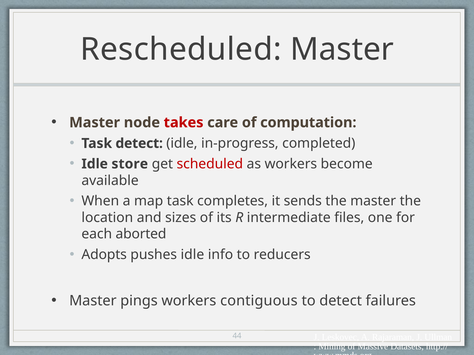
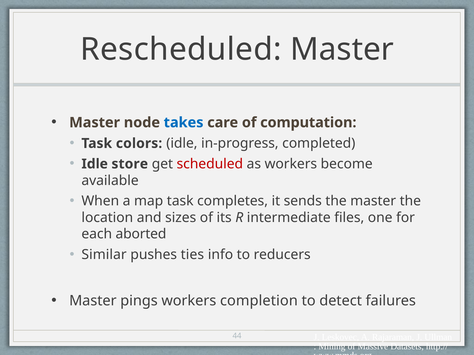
takes colour: red -> blue (184, 123)
Task detect: detect -> colors (139, 144)
Adopts: Adopts -> Similar (104, 255)
pushes idle: idle -> ties (192, 255)
contiguous: contiguous -> completion (259, 301)
